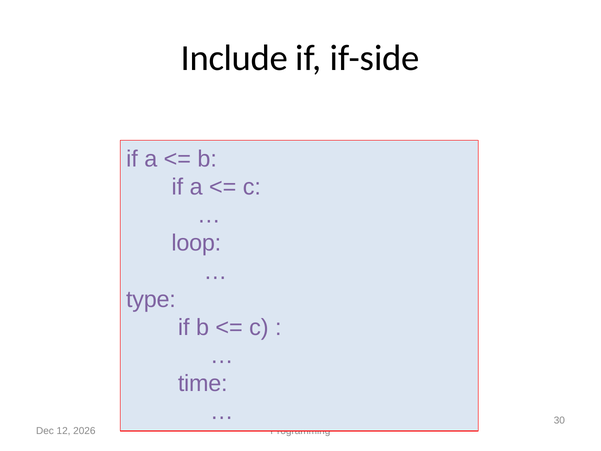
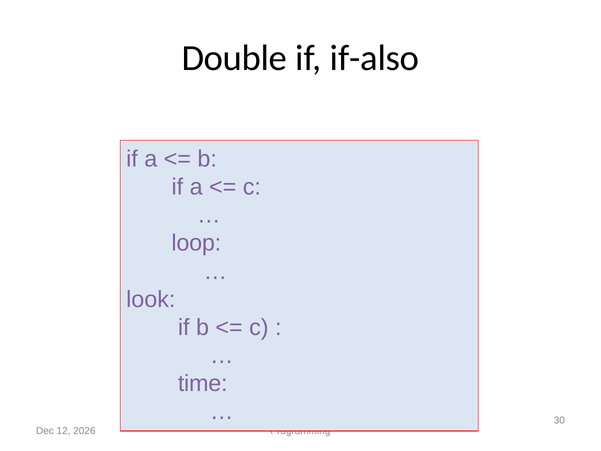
Include: Include -> Double (234, 58)
if-side: if-side -> if-also (375, 58)
type: type -> look (151, 299)
